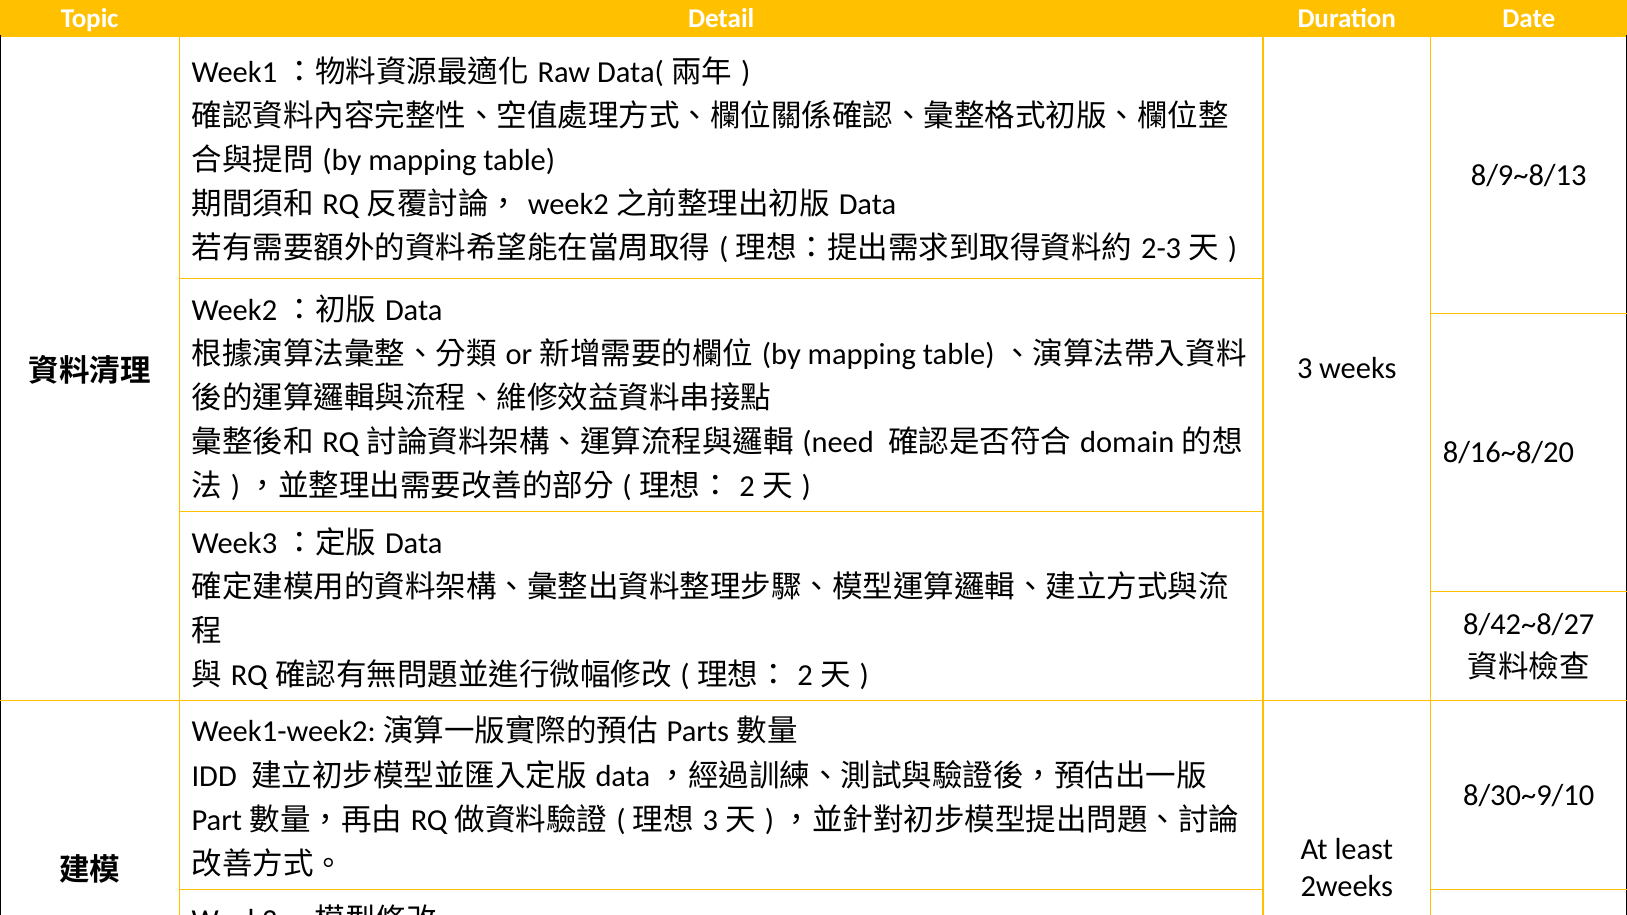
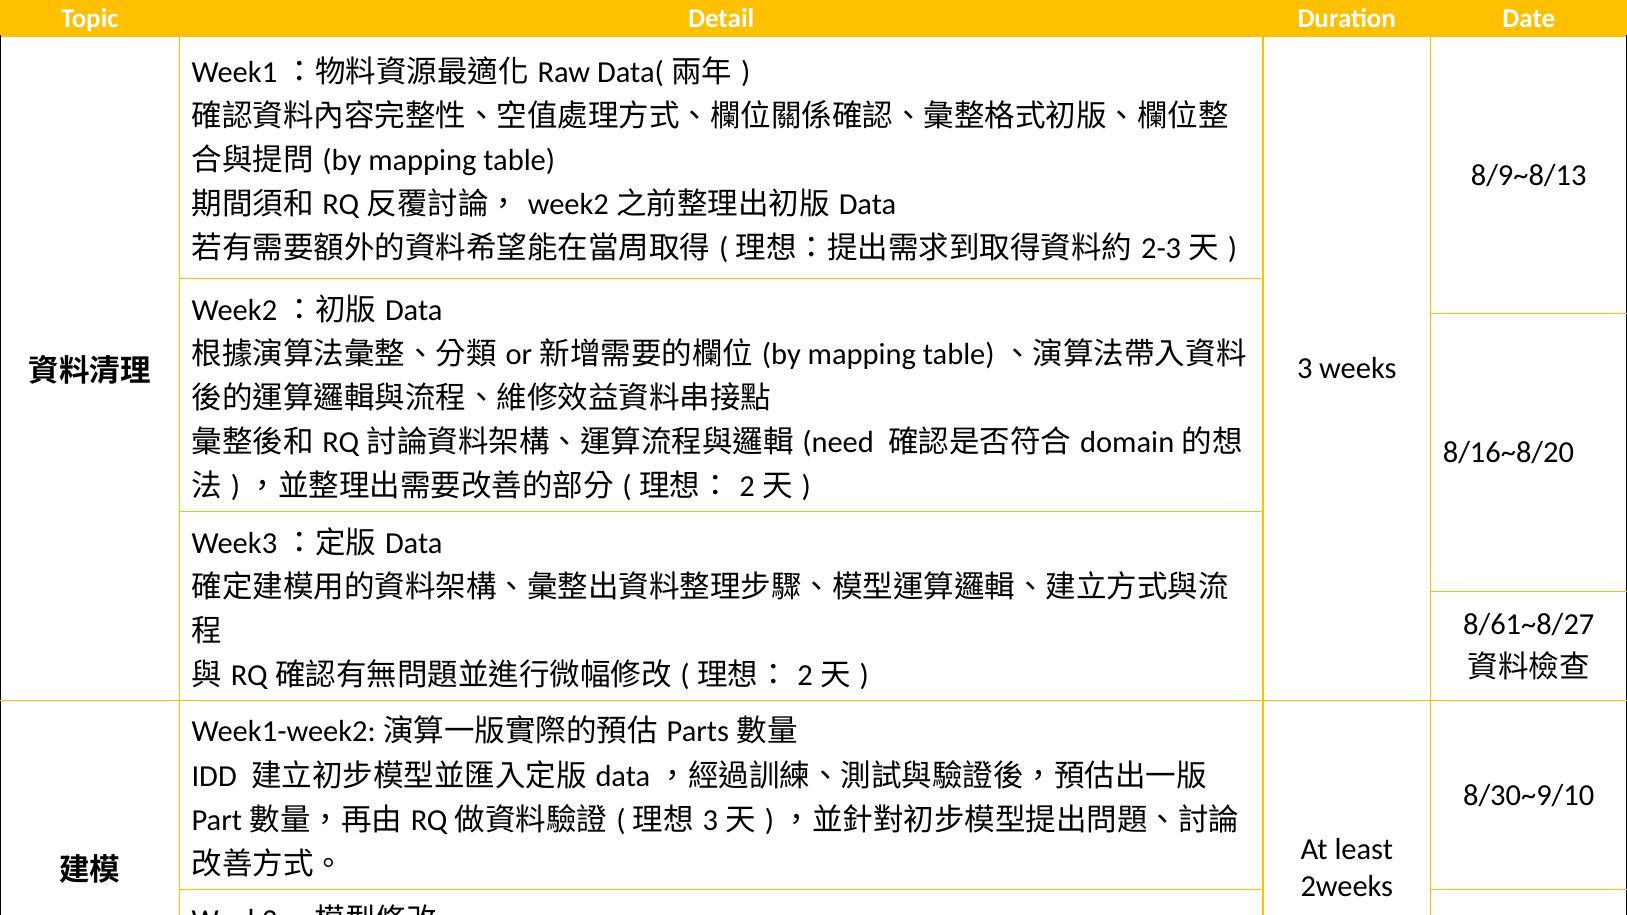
8/42~8/27: 8/42~8/27 -> 8/61~8/27 (1529, 624)
